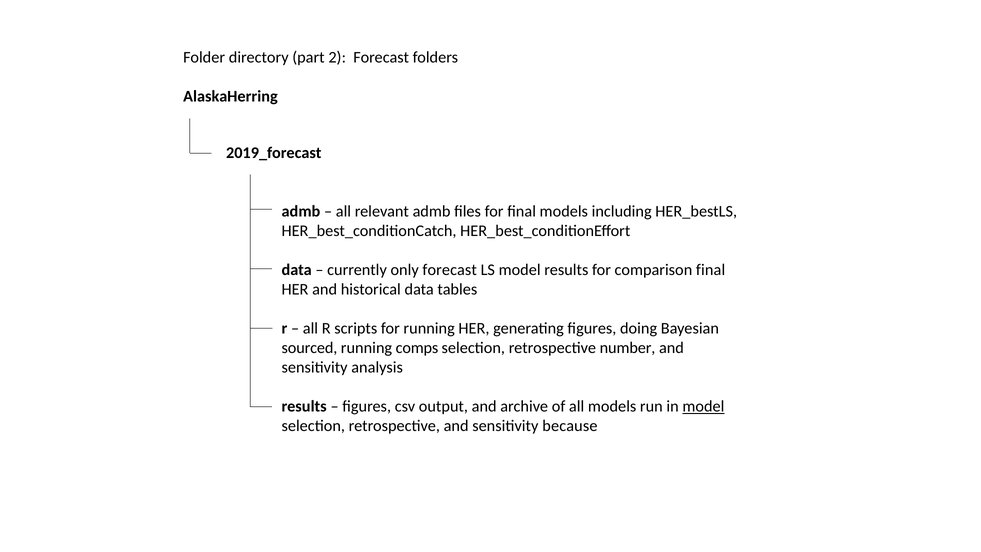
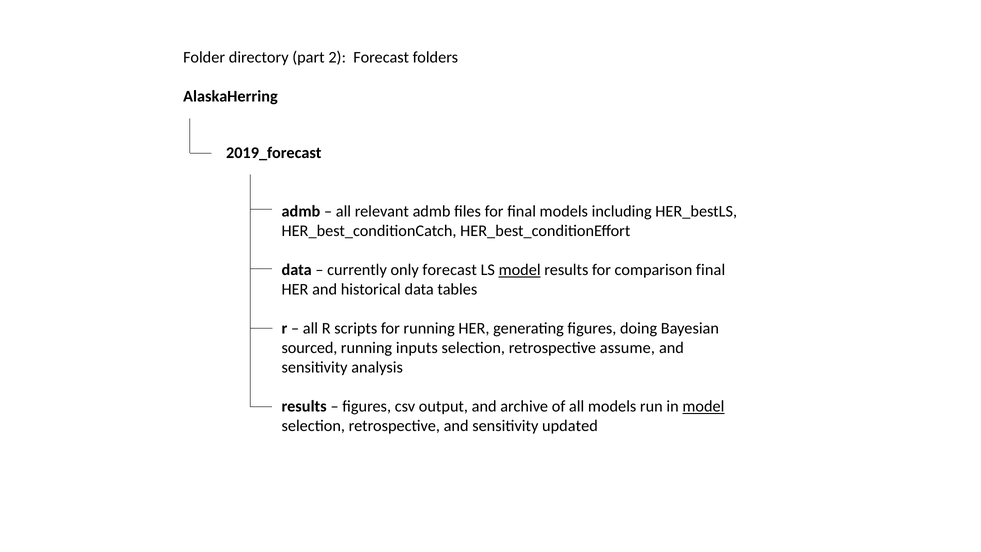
model underline: none -> present (520, 270)
comps: comps -> inputs (417, 348)
number: number -> assume (627, 348)
because: because -> updated (570, 426)
